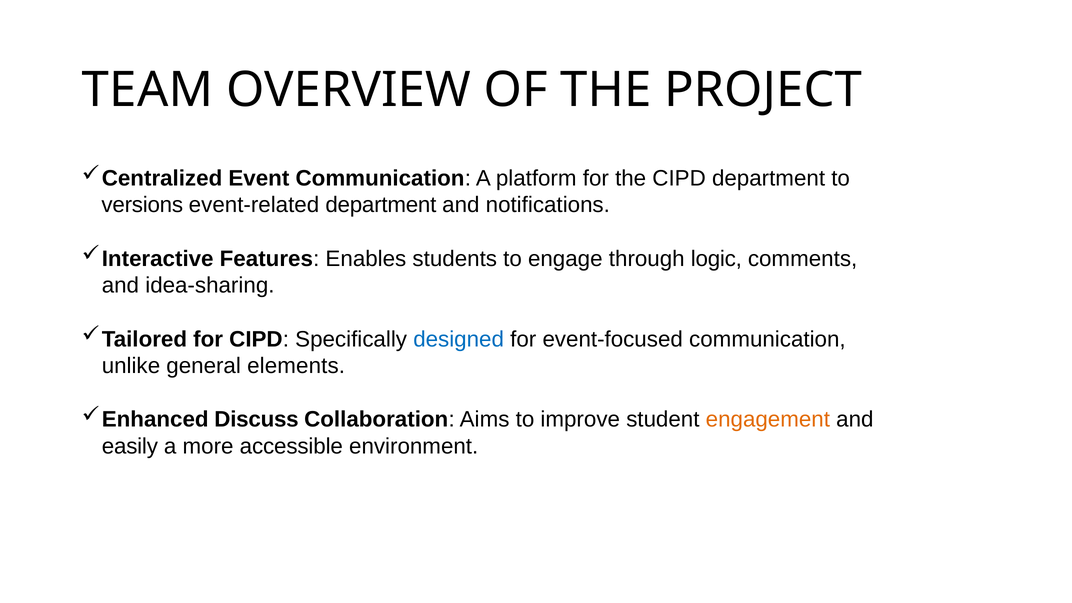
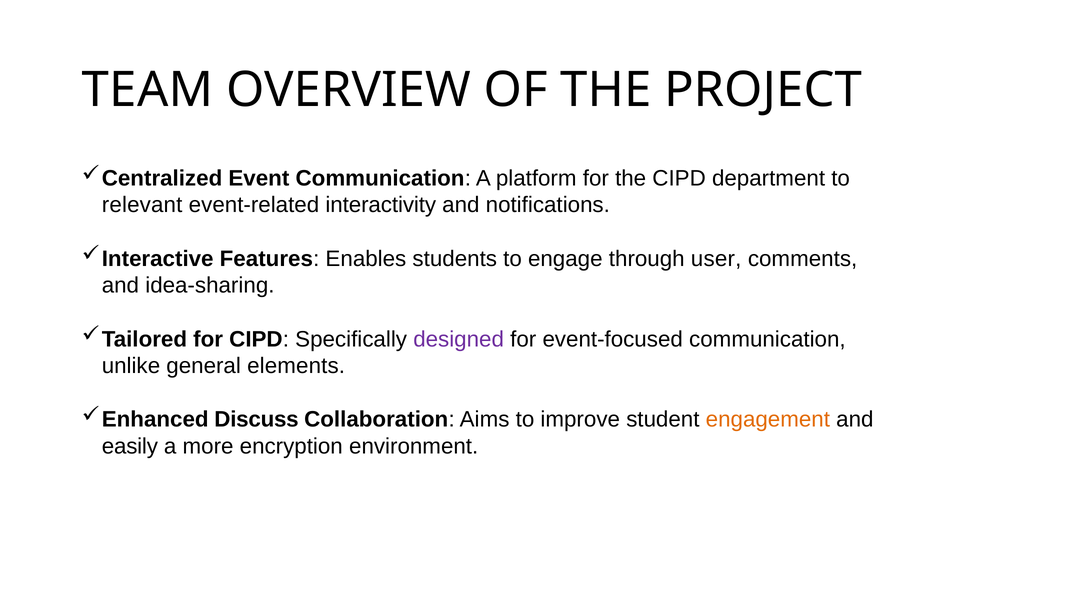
versions: versions -> relevant (142, 205)
event-related department: department -> interactivity (381, 205)
logic: logic -> user (716, 259)
designed colour: blue -> purple (459, 339)
accessible: accessible -> encryption (291, 446)
